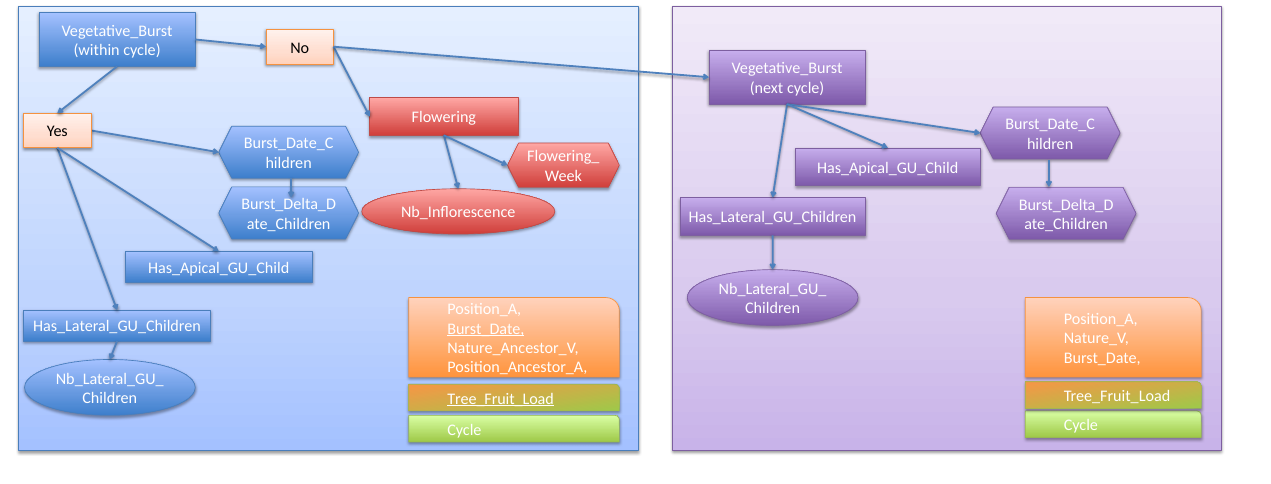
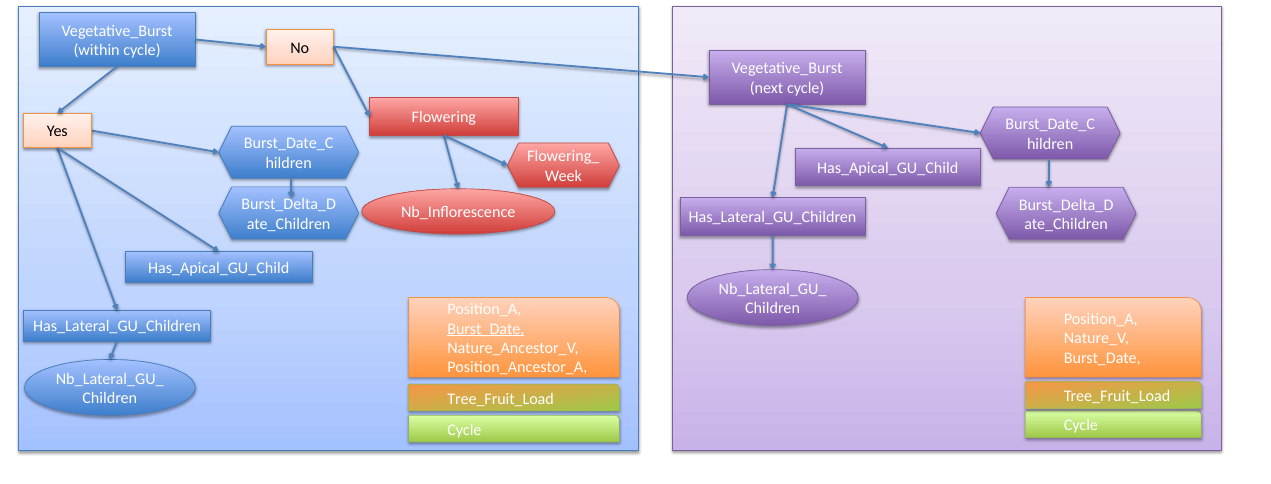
Tree_Fruit_Load underline: present -> none (501, 399)
